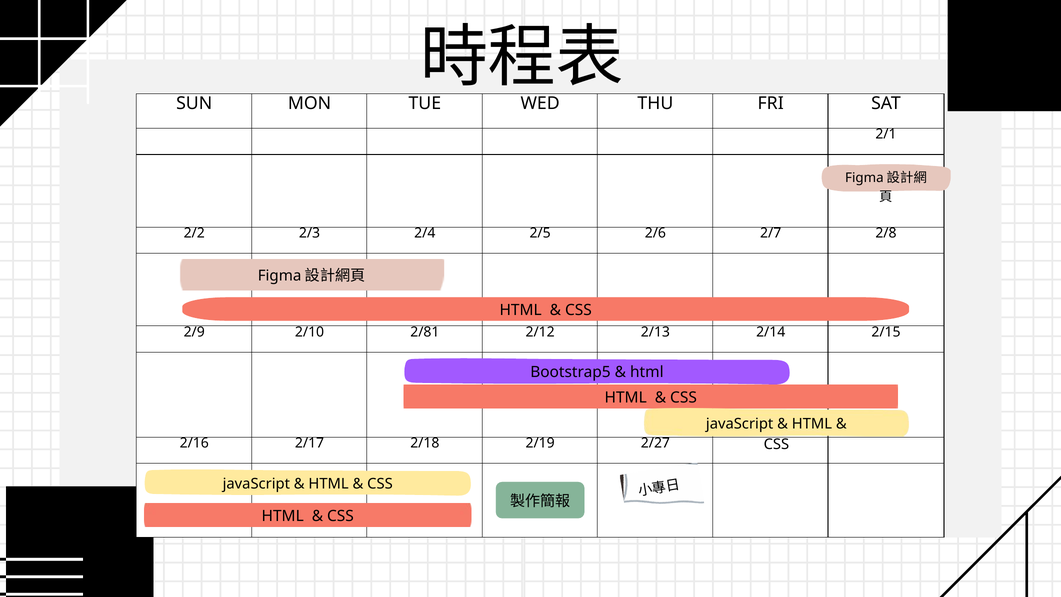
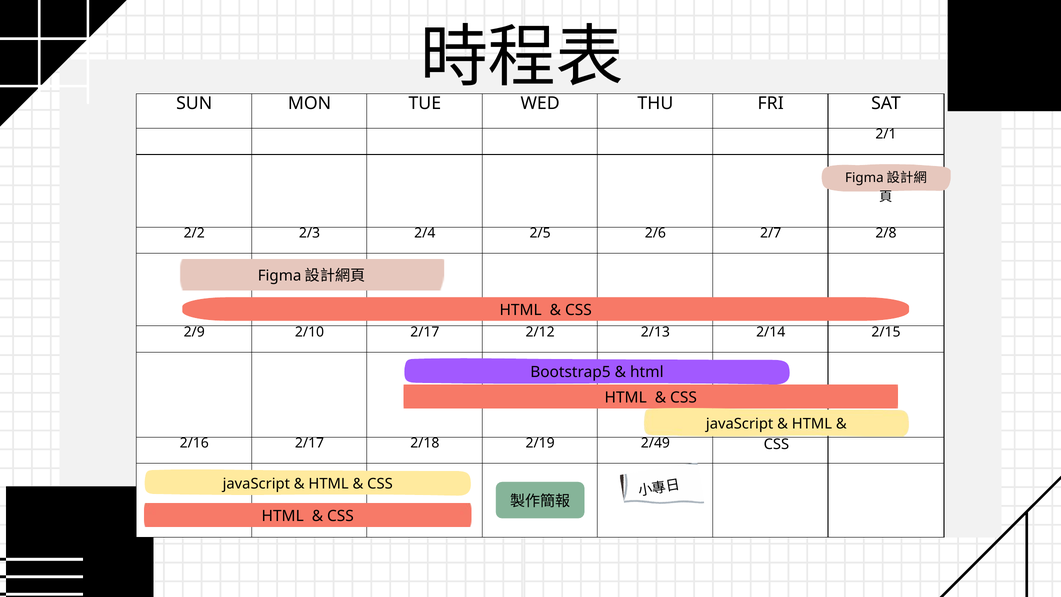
2/10 2/81: 2/81 -> 2/17 (425, 332)
2/27: 2/27 -> 2/49 (655, 443)
